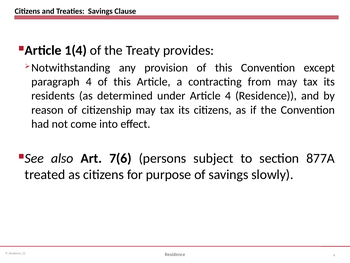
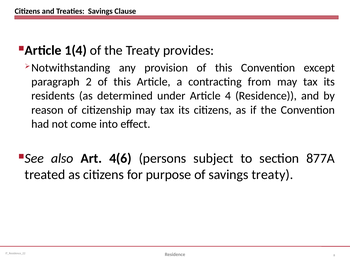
paragraph 4: 4 -> 2 (89, 82)
7(6: 7(6 -> 4(6 (120, 158)
savings slowly: slowly -> treaty (272, 174)
